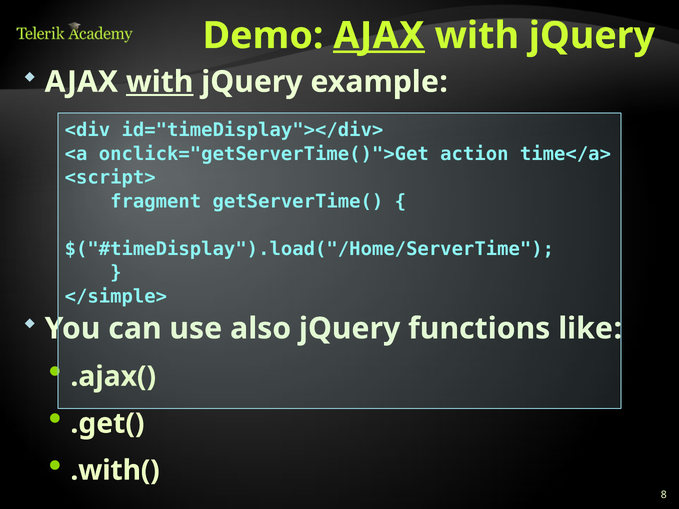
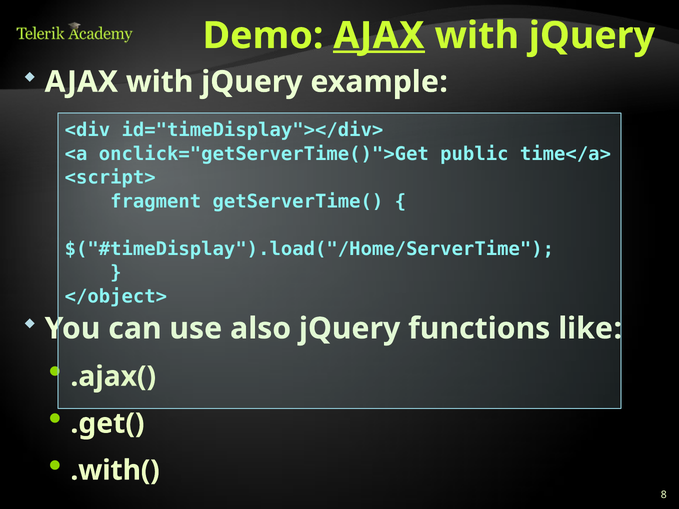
with underline: present -> none (160, 82)
action: action -> public (474, 154)
</simple>: </simple> -> </object> (116, 297)
